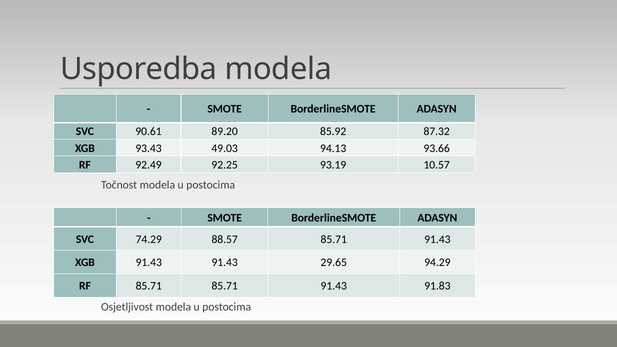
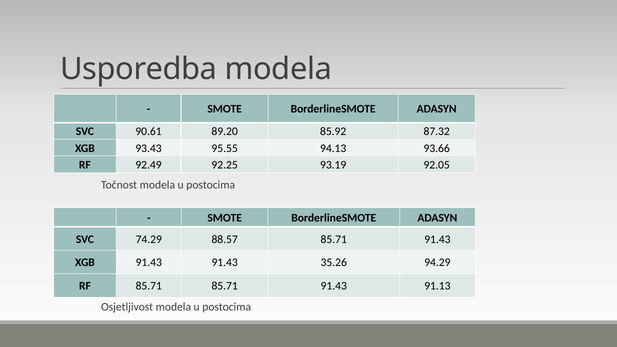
49.03: 49.03 -> 95.55 (225, 148)
10.57: 10.57 -> 92.05 (437, 165)
29.65: 29.65 -> 35.26 (334, 263)
91.83: 91.83 -> 91.13 (437, 286)
